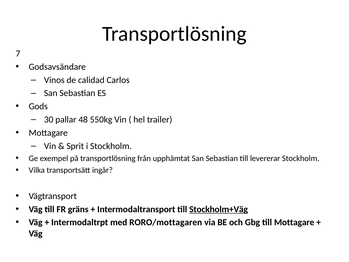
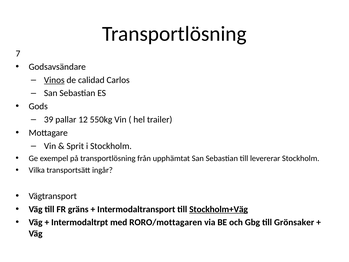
Vinos underline: none -> present (54, 80)
30: 30 -> 39 (49, 119)
48: 48 -> 12 (83, 119)
till Mottagare: Mottagare -> Grönsaker (294, 222)
